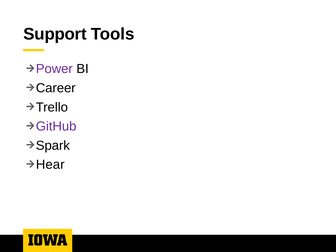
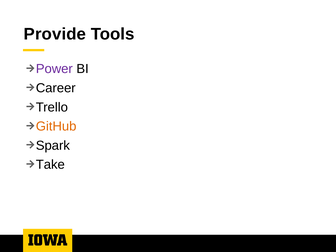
Support: Support -> Provide (55, 34)
GitHub colour: purple -> orange (56, 126)
Hear: Hear -> Take (50, 165)
